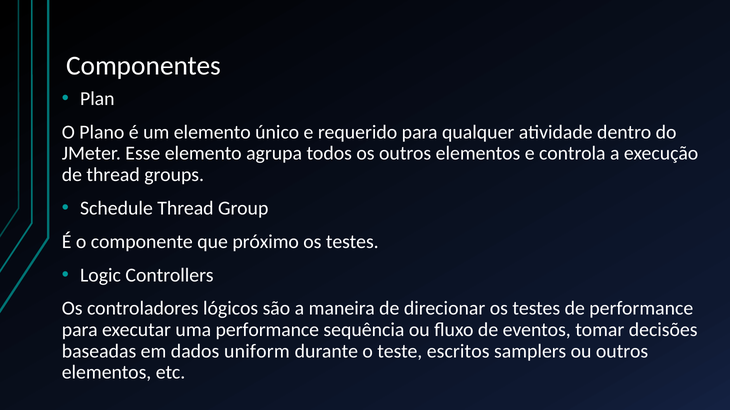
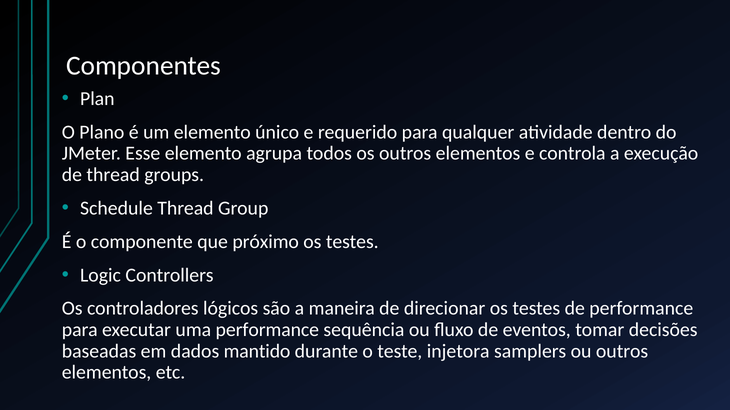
uniform: uniform -> mantido (257, 352)
escritos: escritos -> injetora (458, 352)
